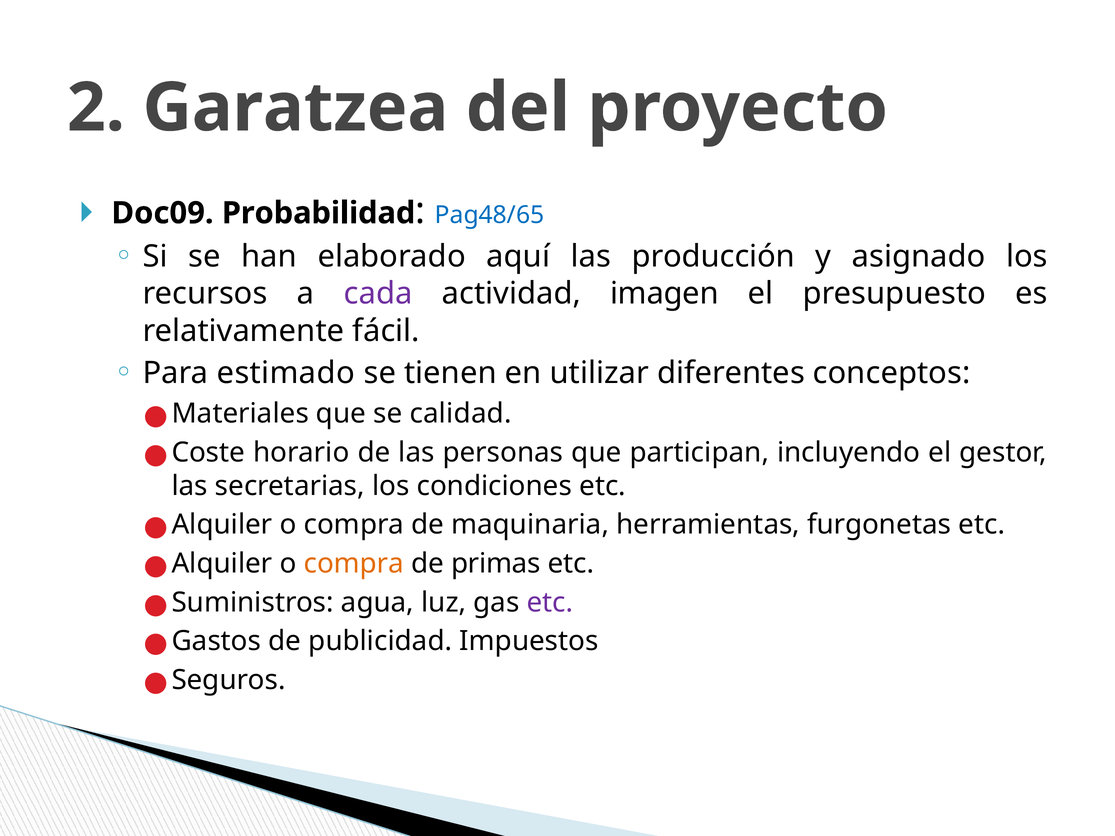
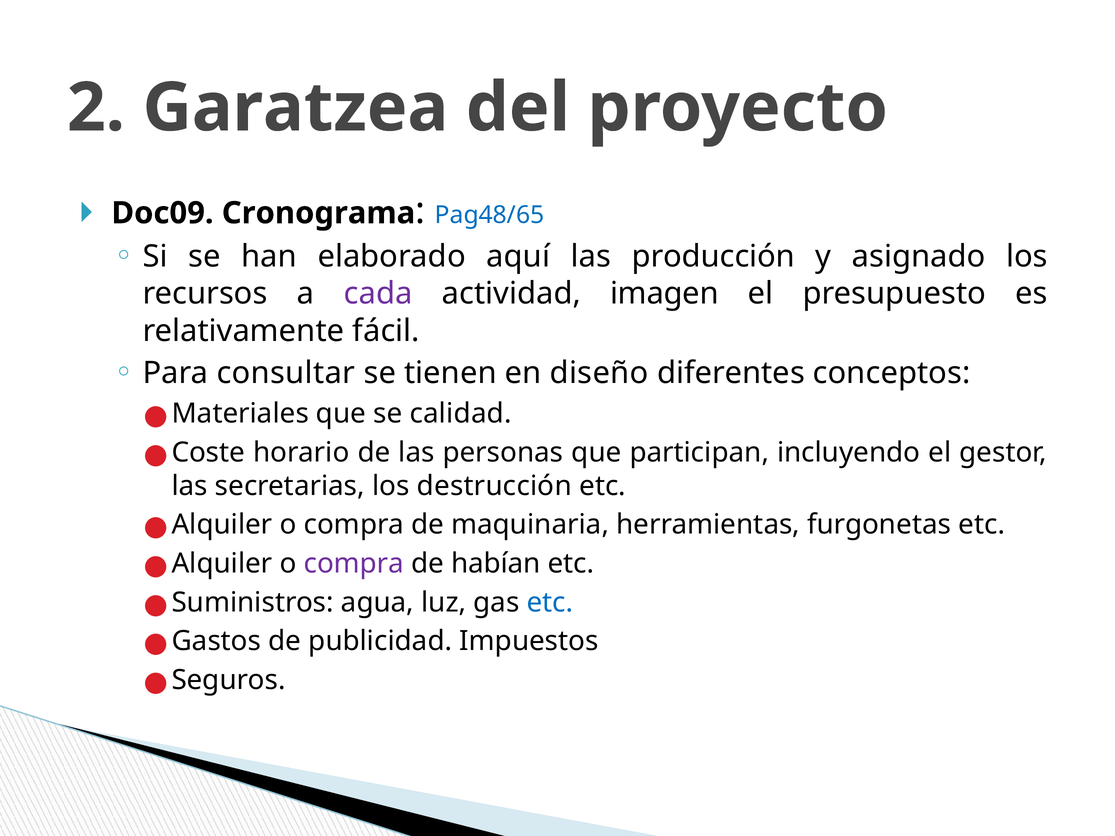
Probabilidad: Probabilidad -> Cronograma (318, 213)
estimado: estimado -> consultar (286, 373)
utilizar: utilizar -> diseño (599, 373)
condiciones: condiciones -> destrucción (494, 486)
compra colour: orange -> purple (354, 564)
primas: primas -> habían (496, 564)
etc colour: purple -> blue (550, 603)
